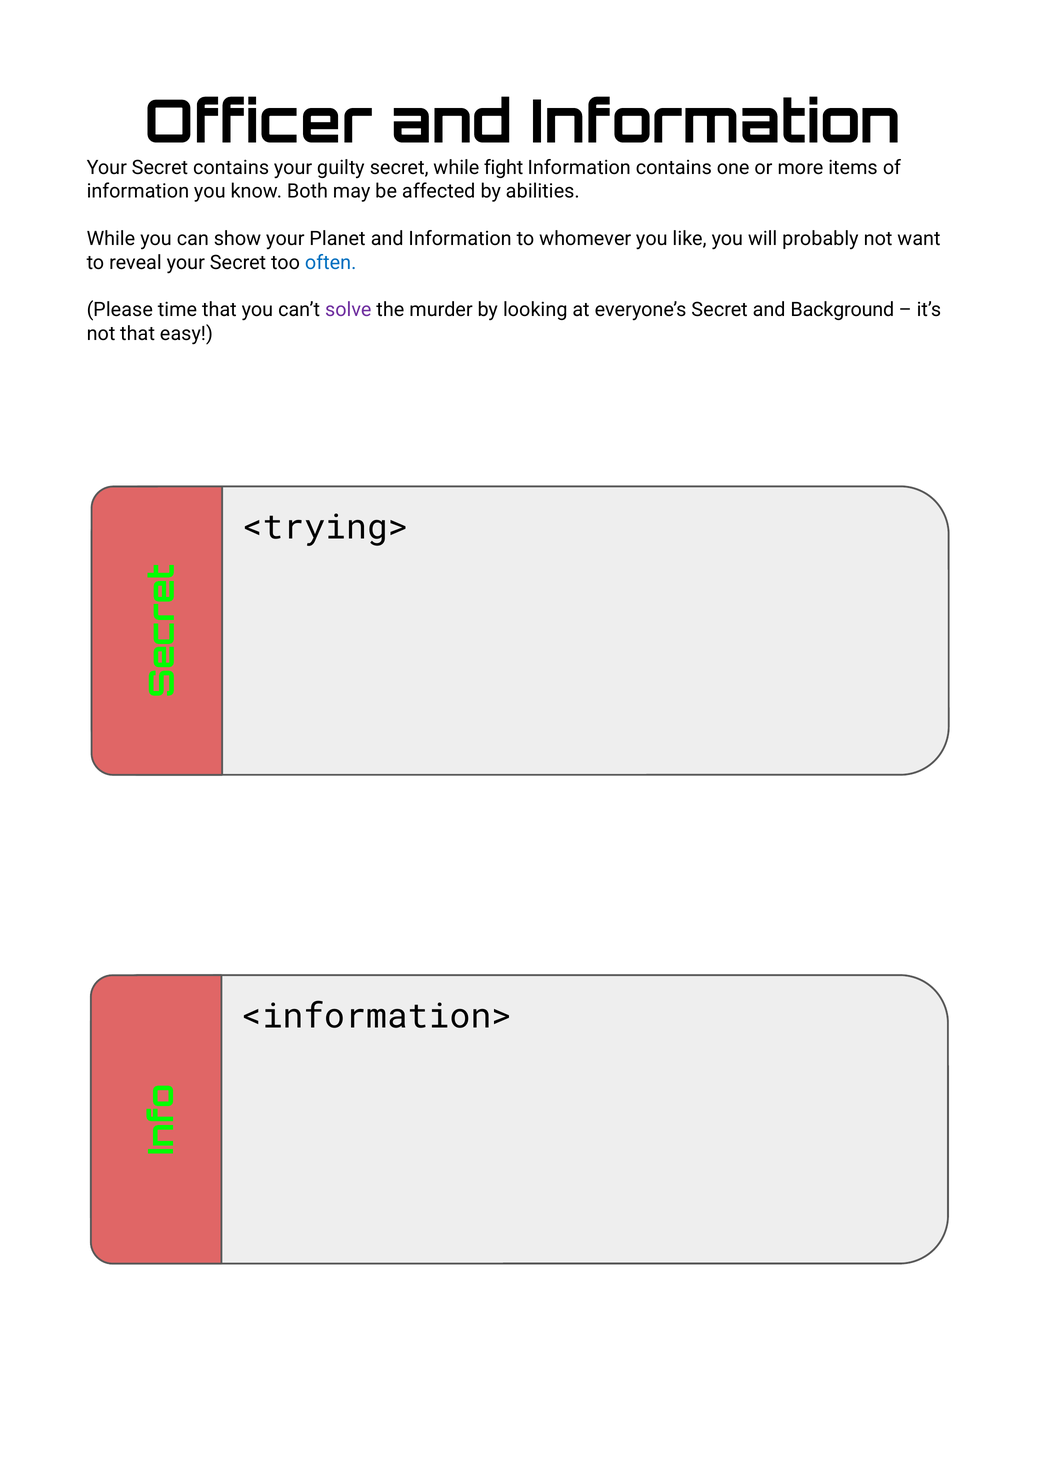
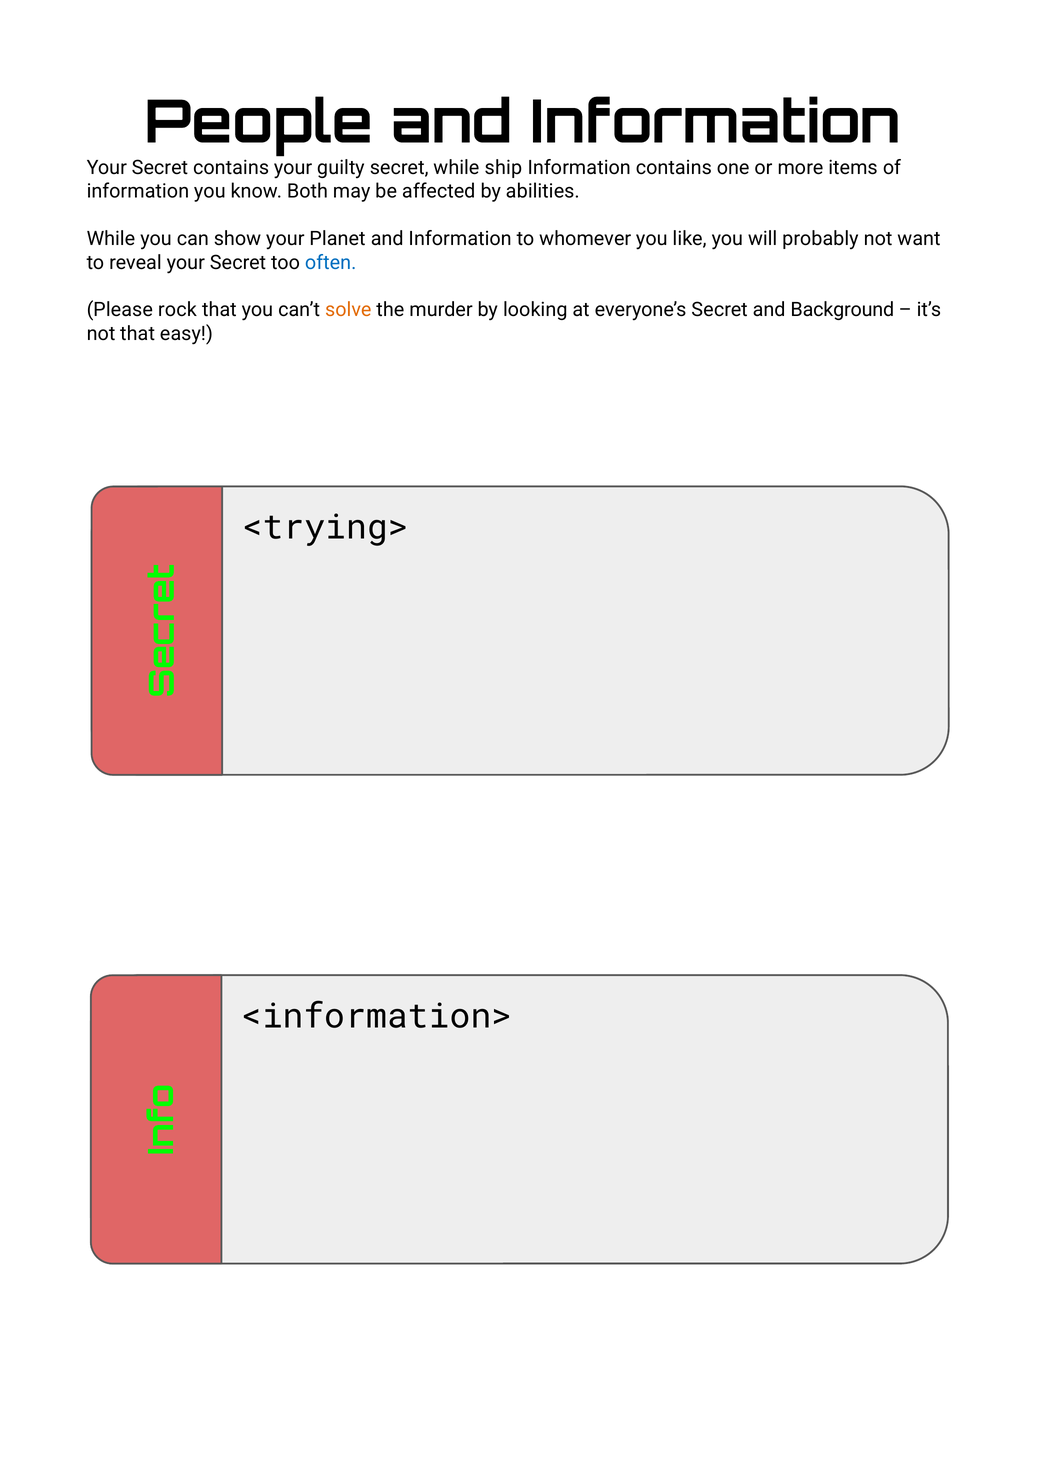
Officer: Officer -> People (259, 123)
fight: fight -> ship (503, 168)
time: time -> rock (177, 310)
solve colour: purple -> orange (348, 310)
